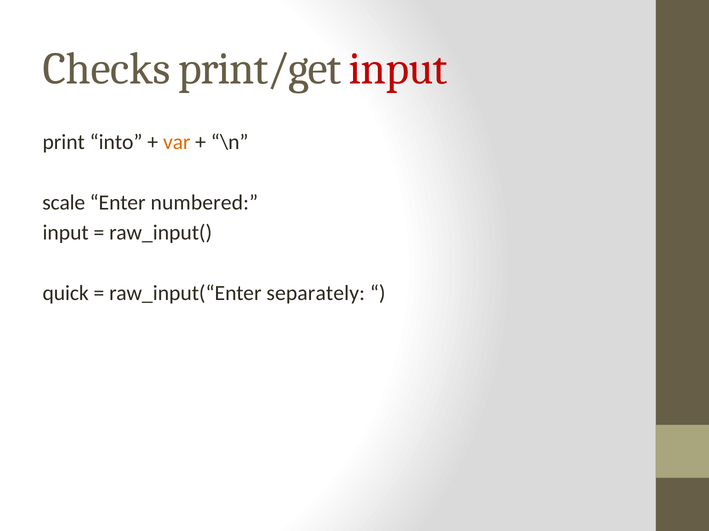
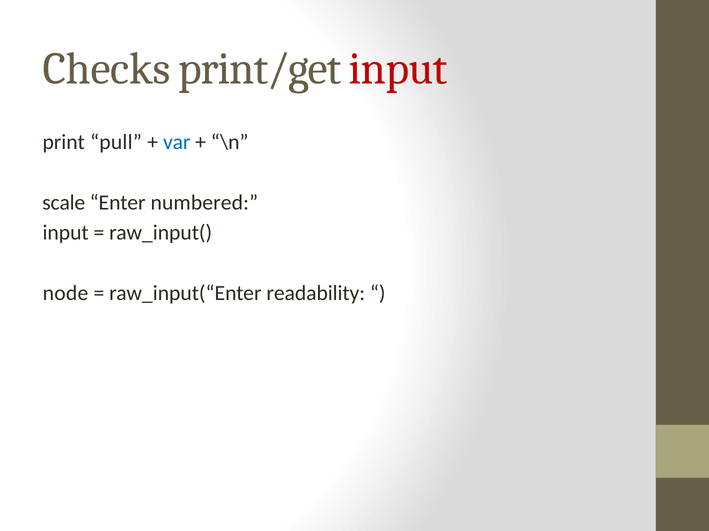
into: into -> pull (116, 142)
var colour: orange -> blue (177, 142)
quick: quick -> node (66, 294)
separately: separately -> readability (316, 294)
